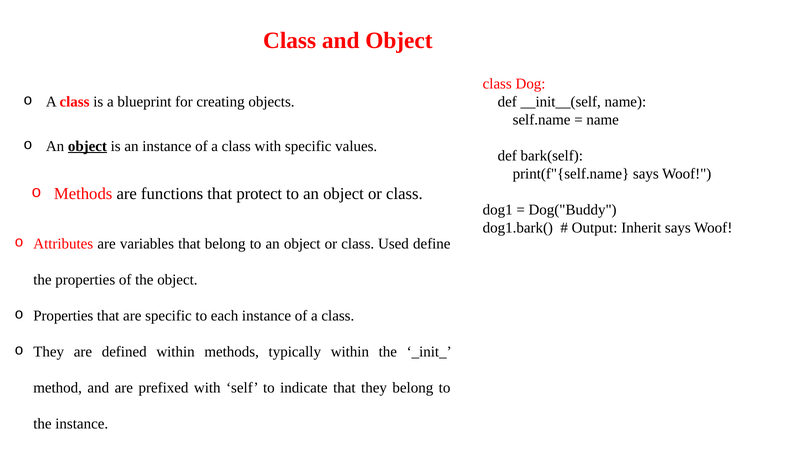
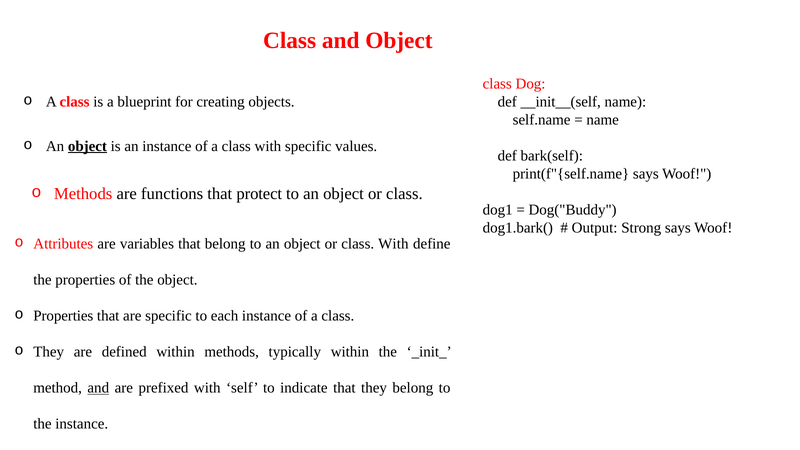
Inherit: Inherit -> Strong (641, 228)
or class Used: Used -> With (393, 244)
and underline: none -> present (98, 388)
